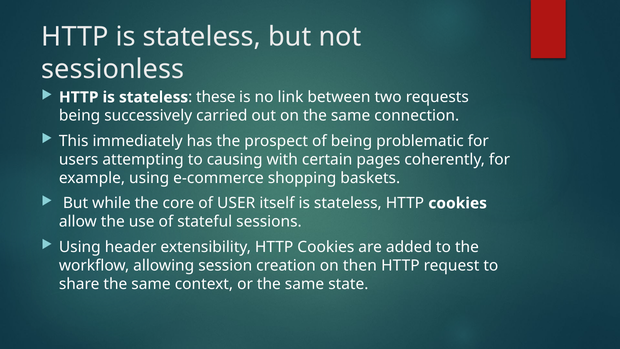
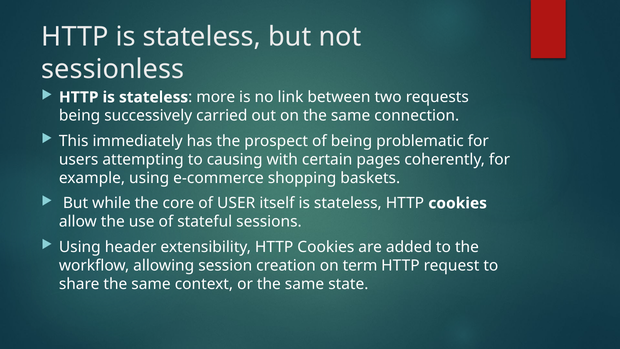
these: these -> more (216, 97)
then: then -> term (360, 265)
